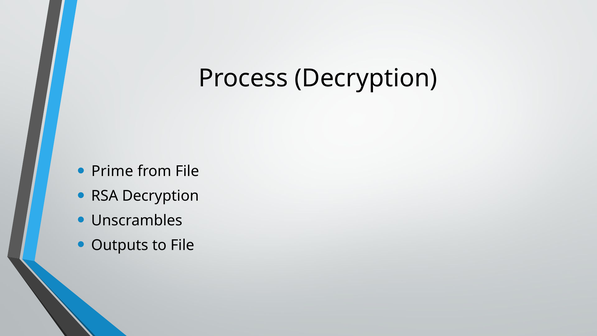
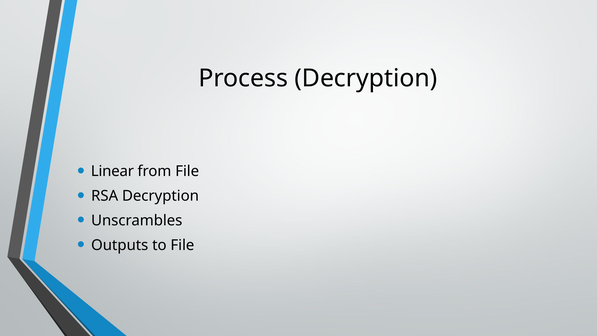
Prime: Prime -> Linear (112, 171)
